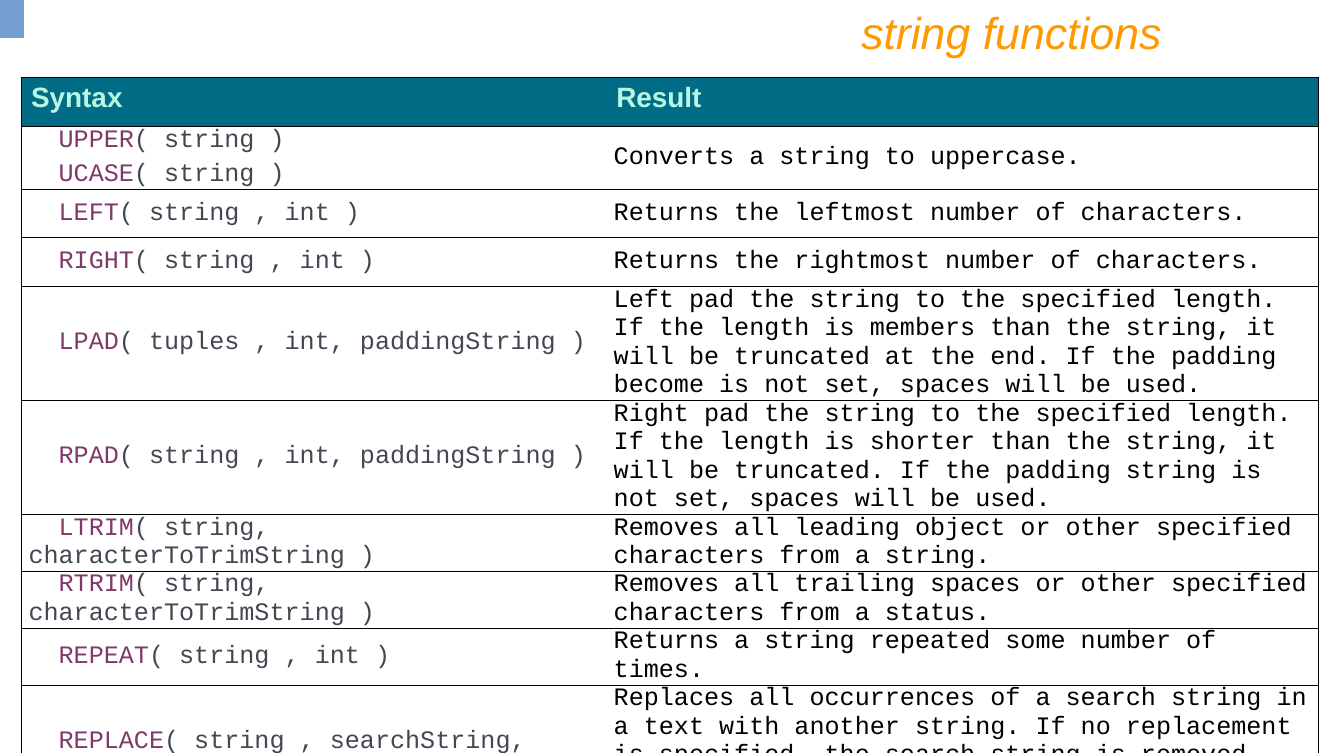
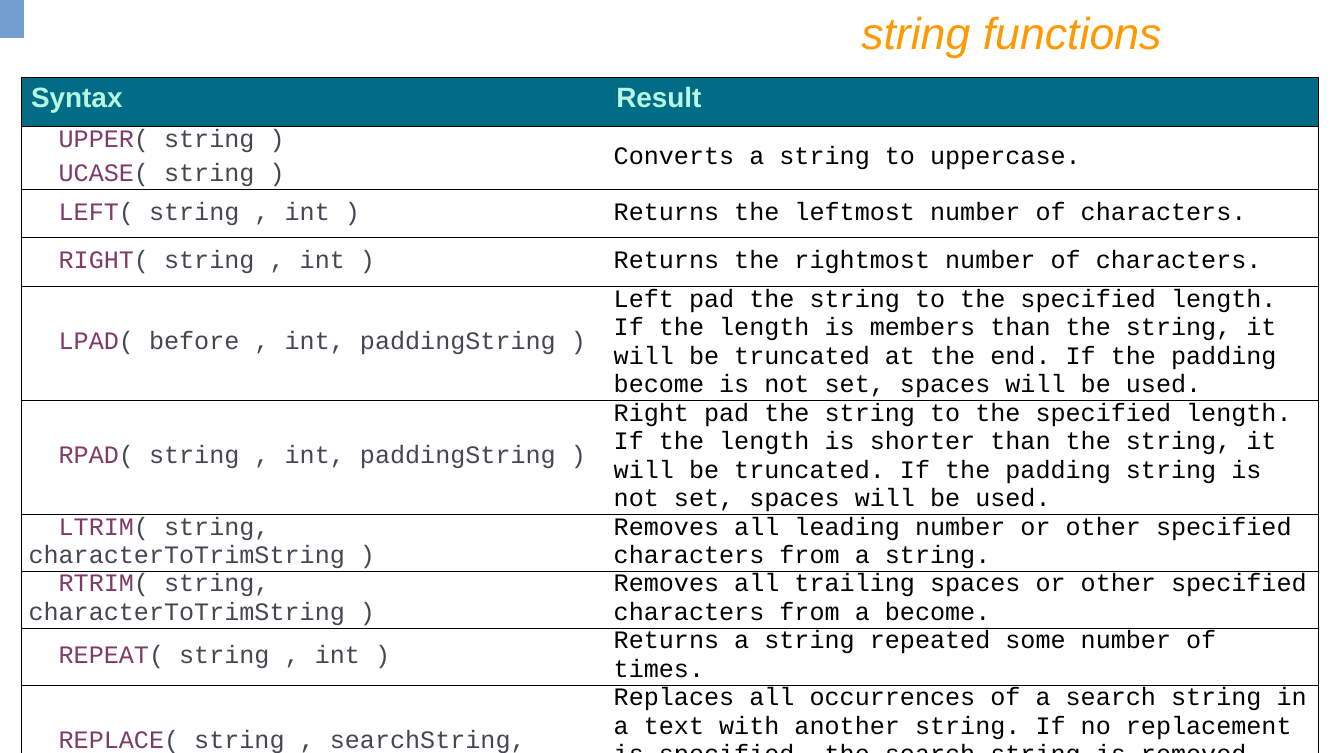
tuples: tuples -> before (194, 342)
leading object: object -> number (960, 527)
a status: status -> become (938, 612)
